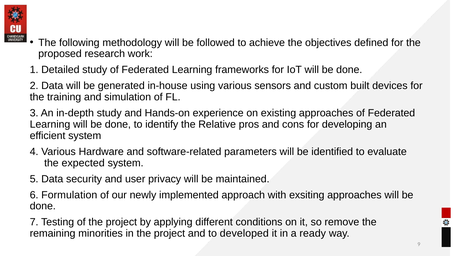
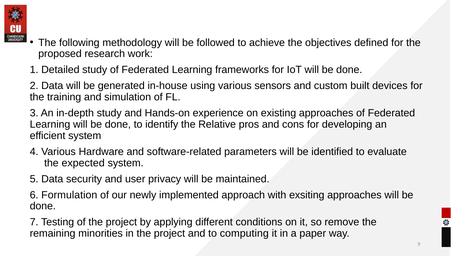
developed: developed -> computing (244, 233)
ready: ready -> paper (313, 233)
